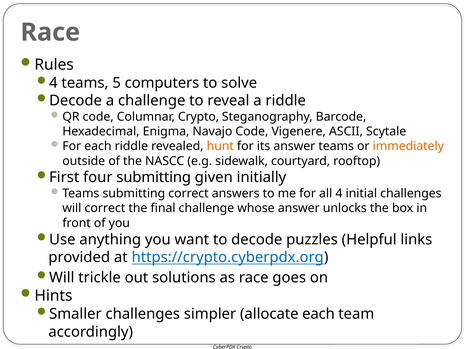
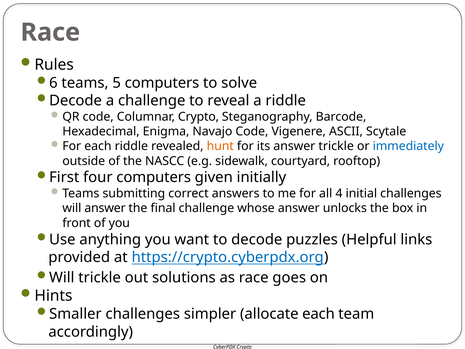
4: 4 -> 6 (53, 83)
answer teams: teams -> trickle (336, 146)
immediately colour: orange -> blue (408, 146)
four submitting: submitting -> computers (154, 177)
will correct: correct -> answer (105, 208)
